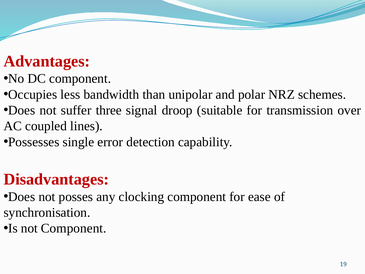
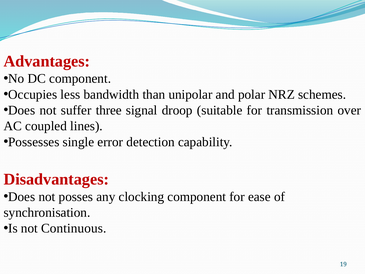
not Component: Component -> Continuous (74, 228)
